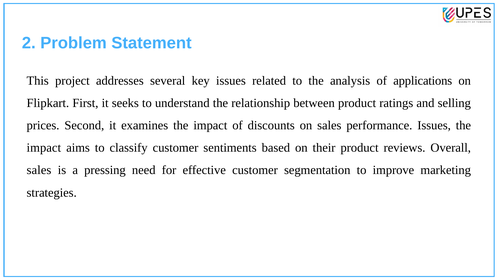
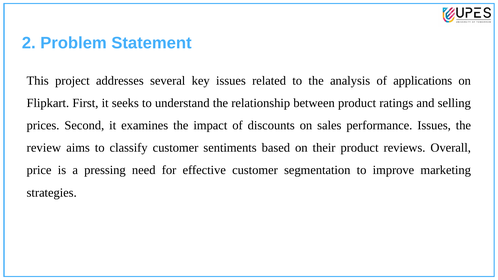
impact: impact -> review (44, 148)
sales: sales -> price (39, 170)
